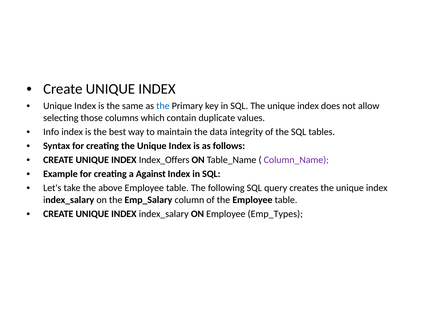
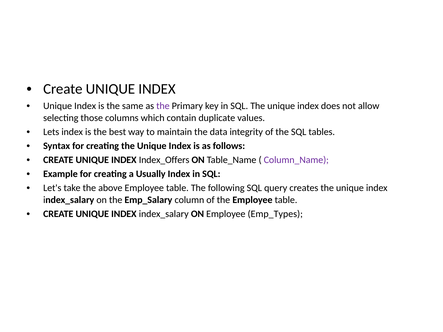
the colour: blue -> purple (163, 106)
Info: Info -> Lets (51, 132)
Against: Against -> Usually (151, 174)
